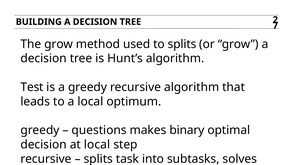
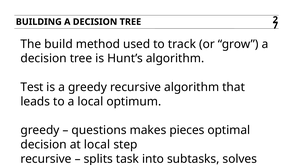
The grow: grow -> build (59, 44)
to splits: splits -> track (182, 44)
binary: binary -> pieces (187, 130)
